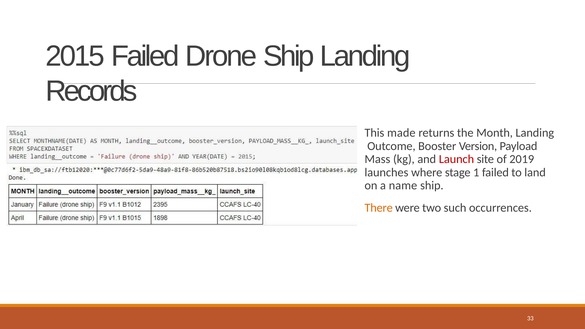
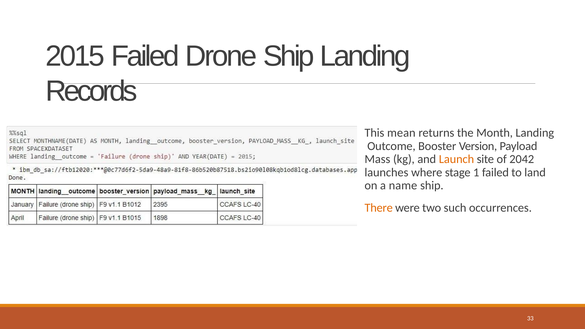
made: made -> mean (401, 133)
Launch colour: red -> orange (456, 159)
2019: 2019 -> 2042 (522, 159)
